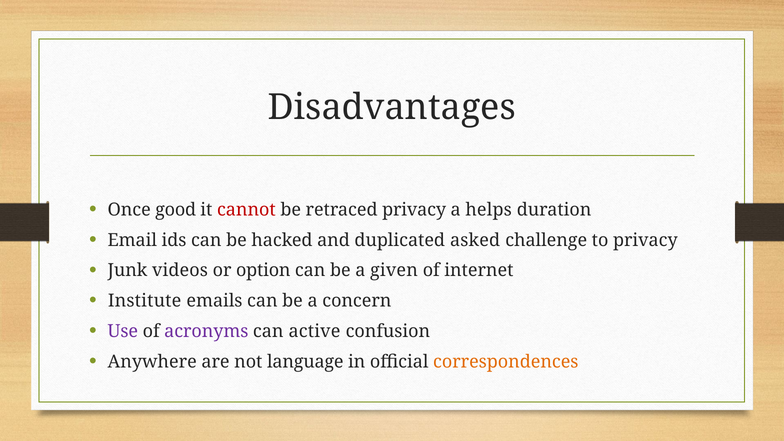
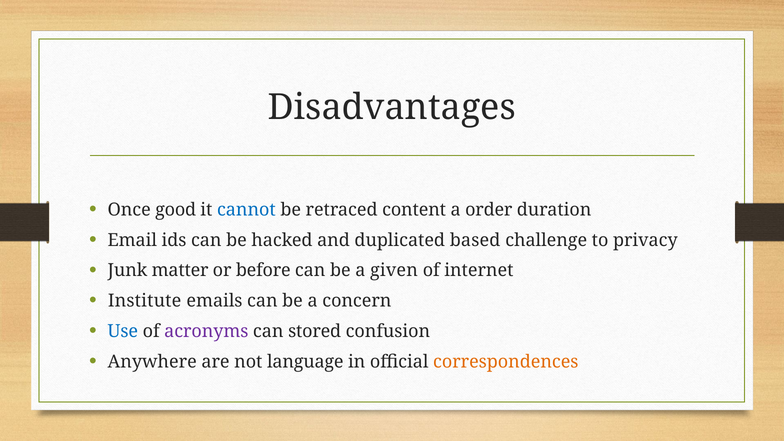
cannot colour: red -> blue (246, 210)
retraced privacy: privacy -> content (414, 210)
helps: helps -> order (489, 210)
asked: asked -> based (475, 240)
videos: videos -> matter (180, 271)
option: option -> before (263, 271)
Use colour: purple -> blue (123, 331)
active: active -> stored (315, 331)
